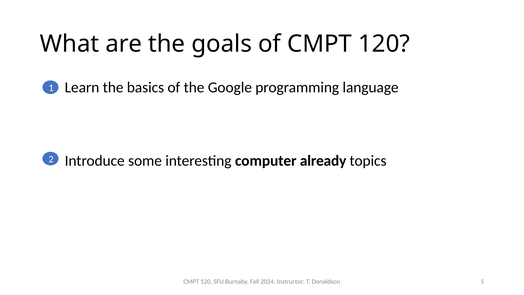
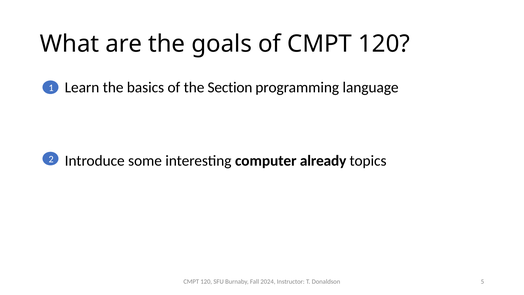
Google: Google -> Section (230, 87)
